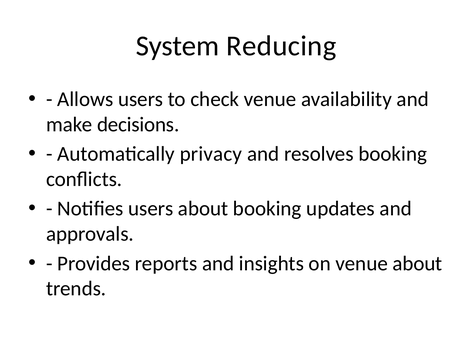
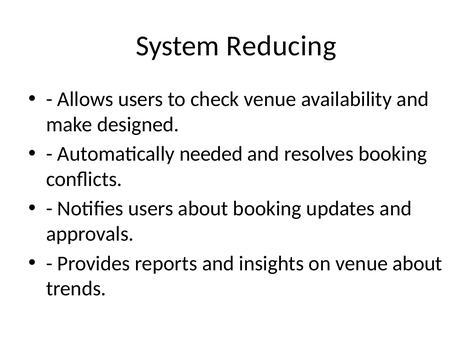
decisions: decisions -> designed (138, 124)
privacy: privacy -> needed (211, 154)
